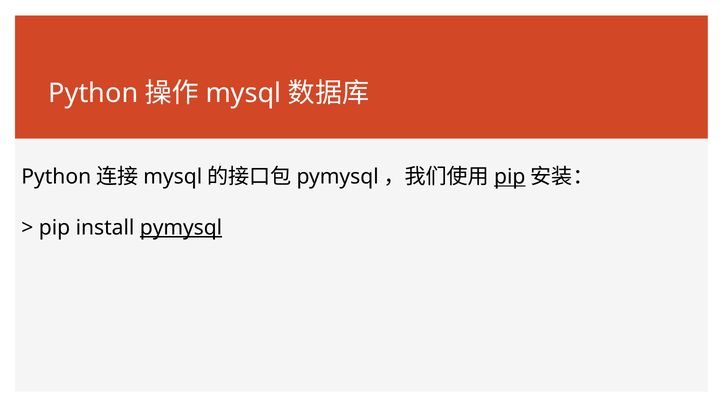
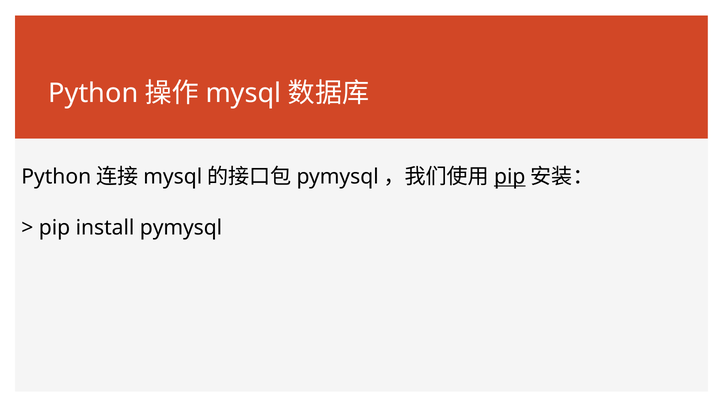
pymysql underline: present -> none (181, 227)
